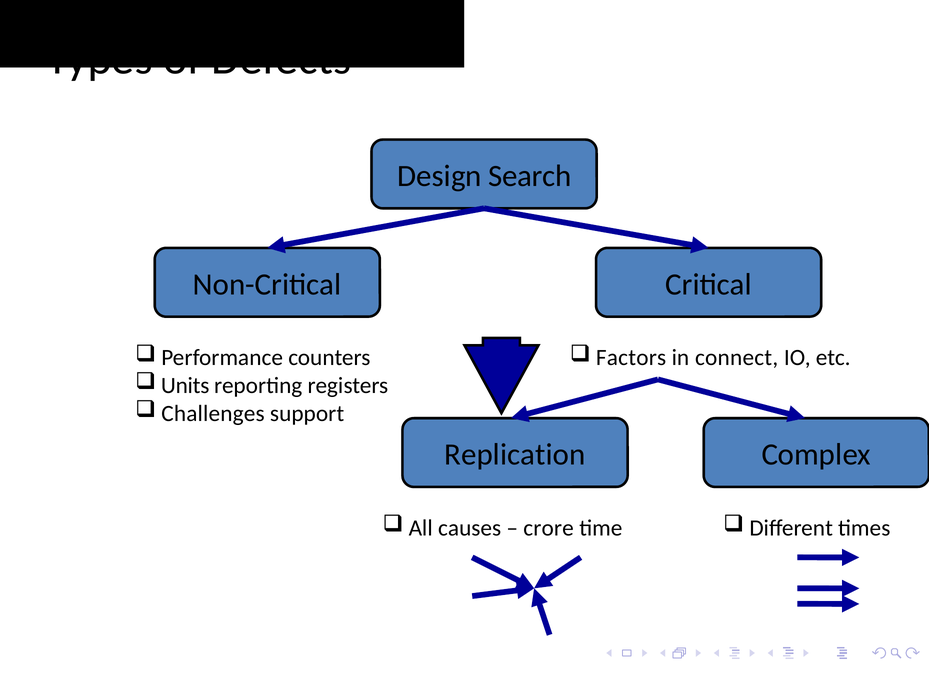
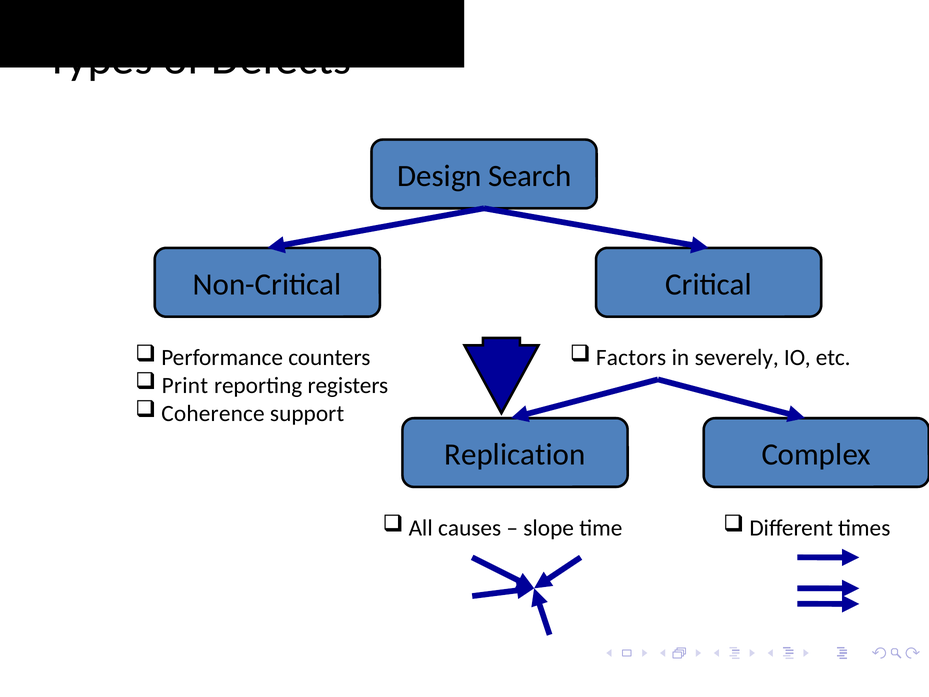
connect: connect -> severely (737, 358)
Units: Units -> Print (185, 386)
Challenges: Challenges -> Coherence (213, 414)
crore: crore -> slope (549, 528)
